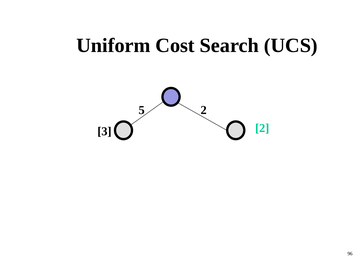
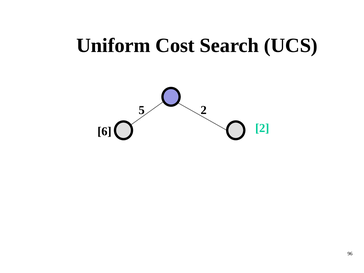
3: 3 -> 6 (104, 131)
